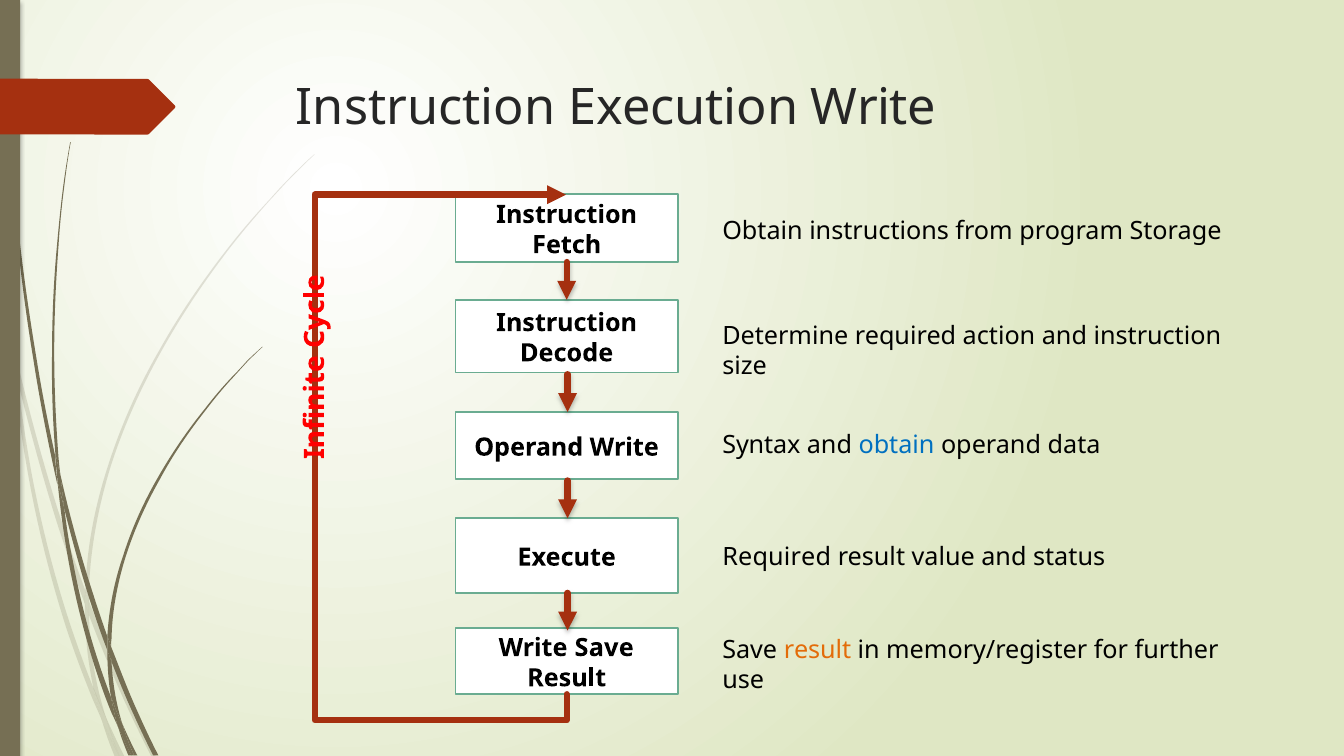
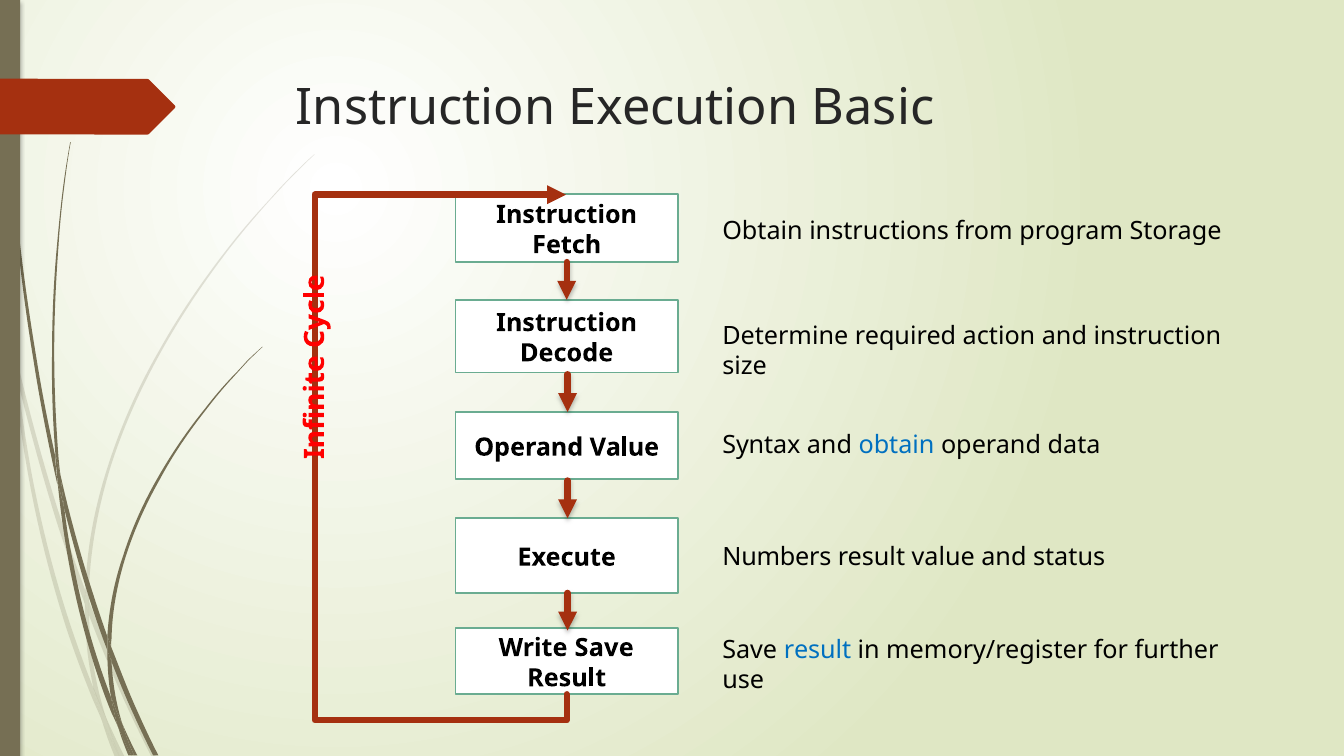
Execution Write: Write -> Basic (873, 108)
Write: Write -> Value (624, 447)
Required: Required -> Numbers (777, 557)
result colour: orange -> blue (818, 650)
